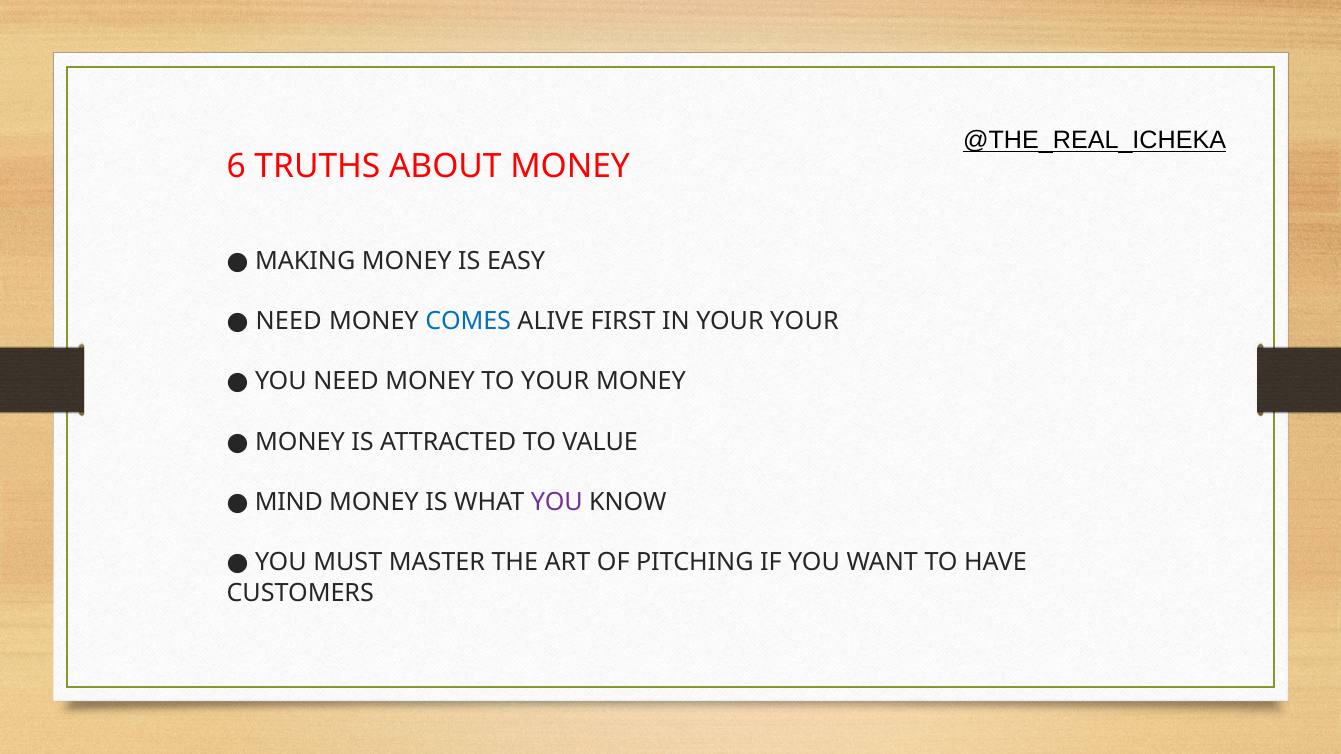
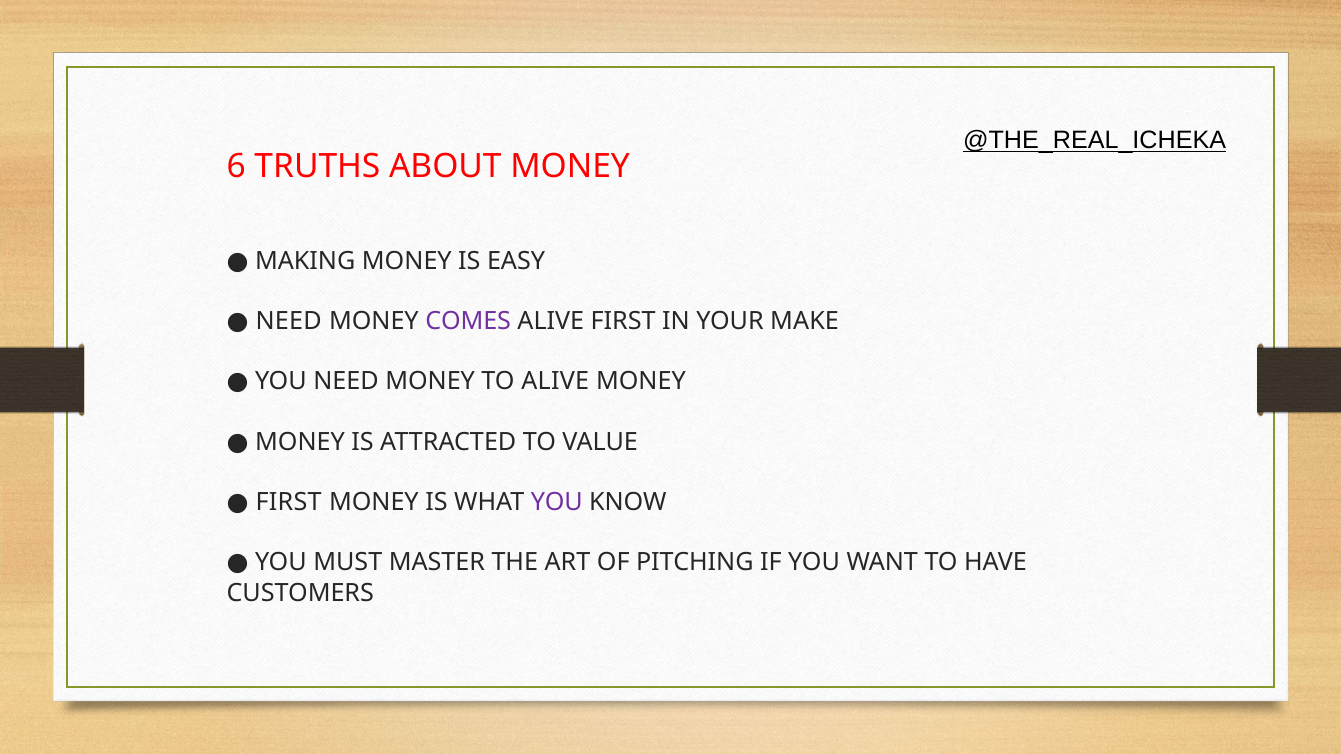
COMES colour: blue -> purple (468, 321)
YOUR YOUR: YOUR -> MAKE (805, 321)
TO YOUR: YOUR -> ALIVE (555, 382)
MIND: MIND -> FIRST (289, 503)
